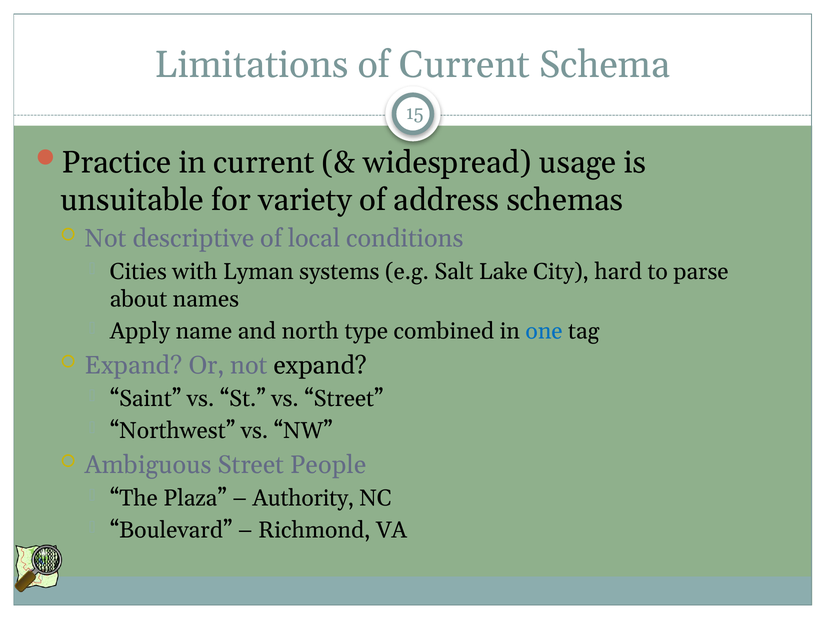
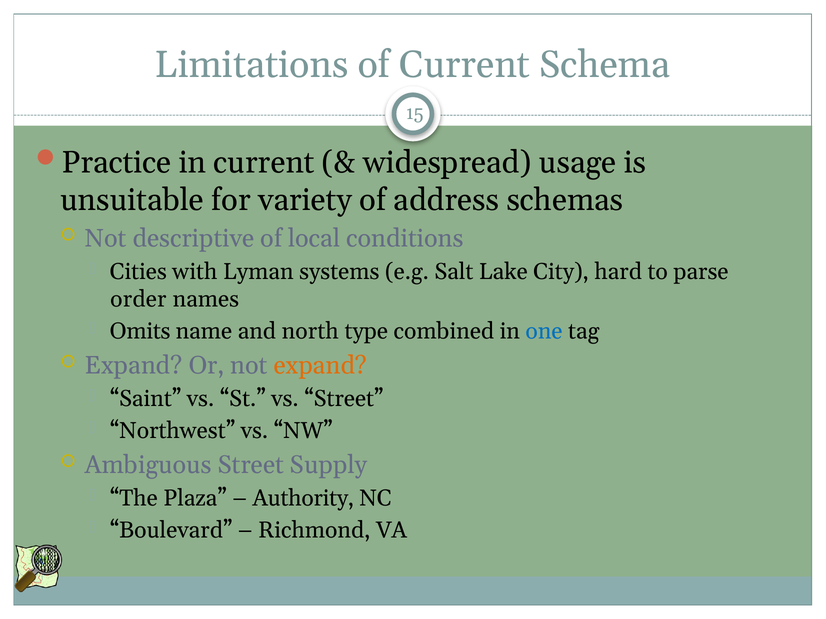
about: about -> order (138, 299)
Apply: Apply -> Omits (140, 331)
expand colour: black -> orange (320, 366)
People: People -> Supply (329, 465)
